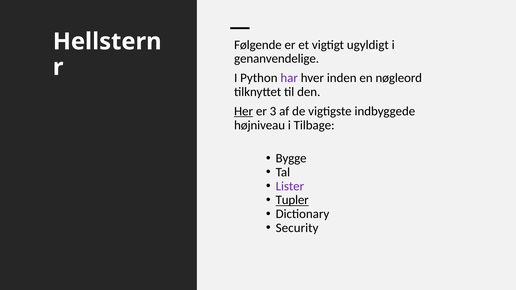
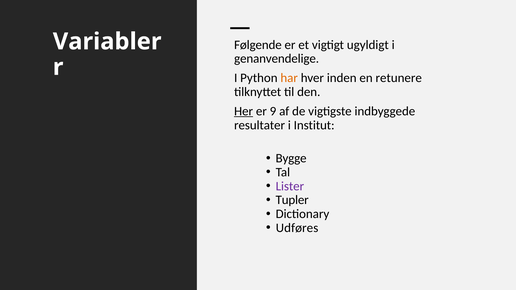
Hellstern: Hellstern -> Variabler (107, 42)
har colour: purple -> orange (289, 78)
nøgleord: nøgleord -> retunere (399, 78)
3: 3 -> 9 (273, 111)
højniveau: højniveau -> resultater (260, 125)
Tilbage: Tilbage -> Institut (314, 125)
Tupler underline: present -> none (292, 200)
Security: Security -> Udføres (297, 228)
